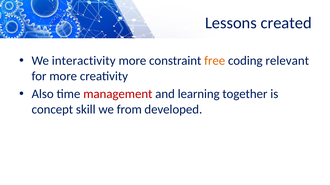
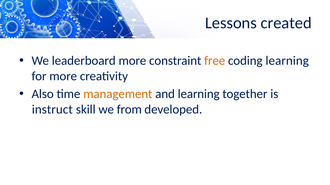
interactivity: interactivity -> leaderboard (84, 61)
coding relevant: relevant -> learning (287, 61)
management colour: red -> orange (118, 94)
concept: concept -> instruct (52, 110)
